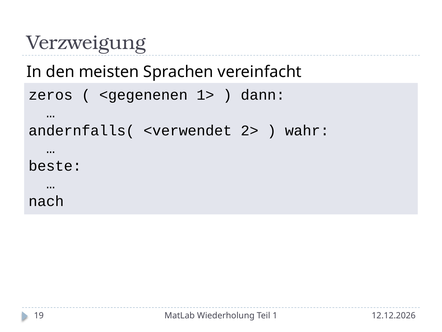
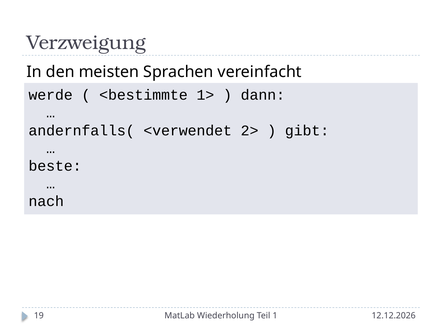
zeros: zeros -> werde (51, 95)
<gegenenen: <gegenenen -> <bestimmte (143, 95)
wahr: wahr -> gibt (307, 130)
